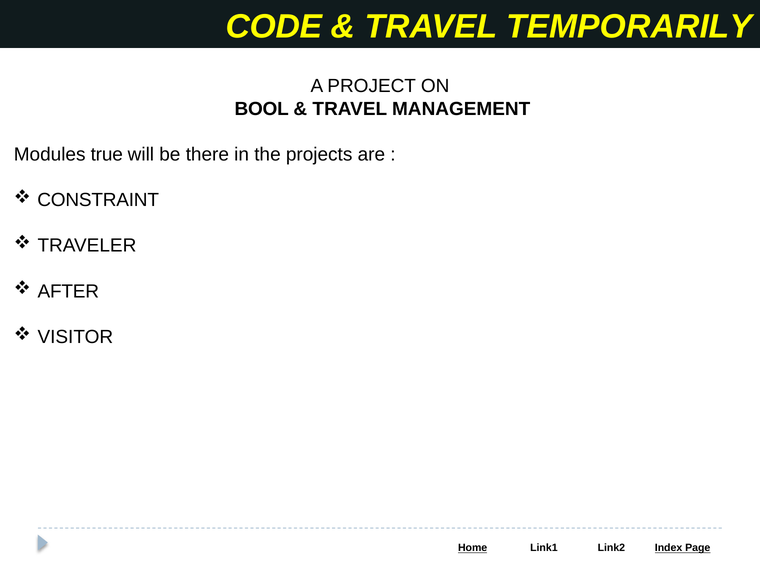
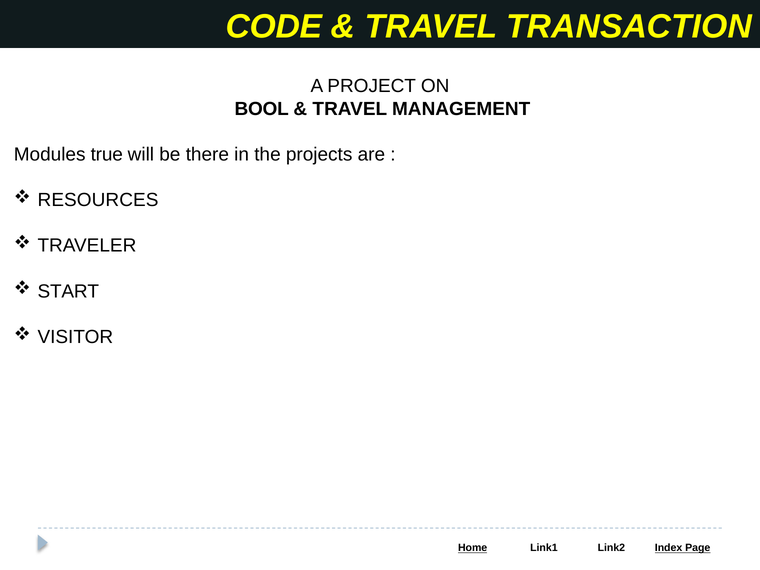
TEMPORARILY: TEMPORARILY -> TRANSACTION (629, 26)
CONSTRAINT: CONSTRAINT -> RESOURCES (98, 200)
AFTER: AFTER -> START (68, 291)
